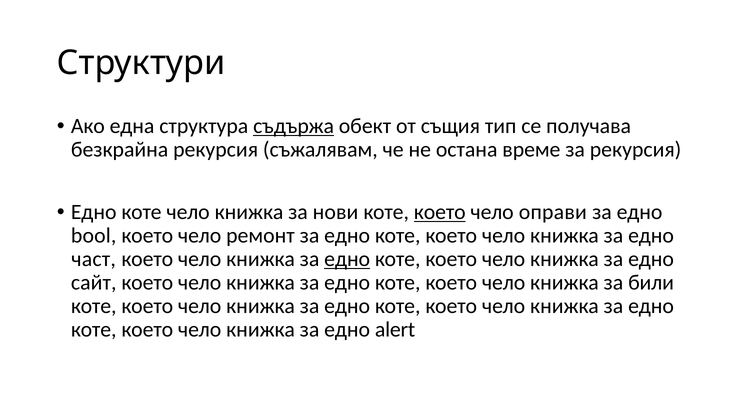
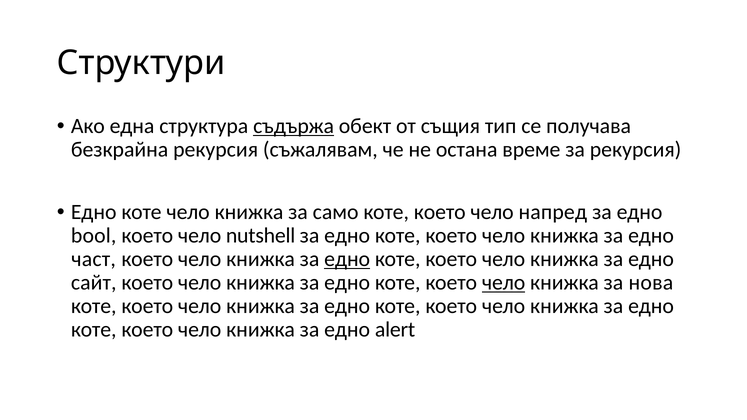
нови: нови -> само (336, 212)
което underline: present -> none (440, 212)
оправи: оправи -> напред (553, 212)
ремонт: ремонт -> nutshell (261, 236)
чело underline: none -> present (504, 283)
били: били -> нова (651, 283)
